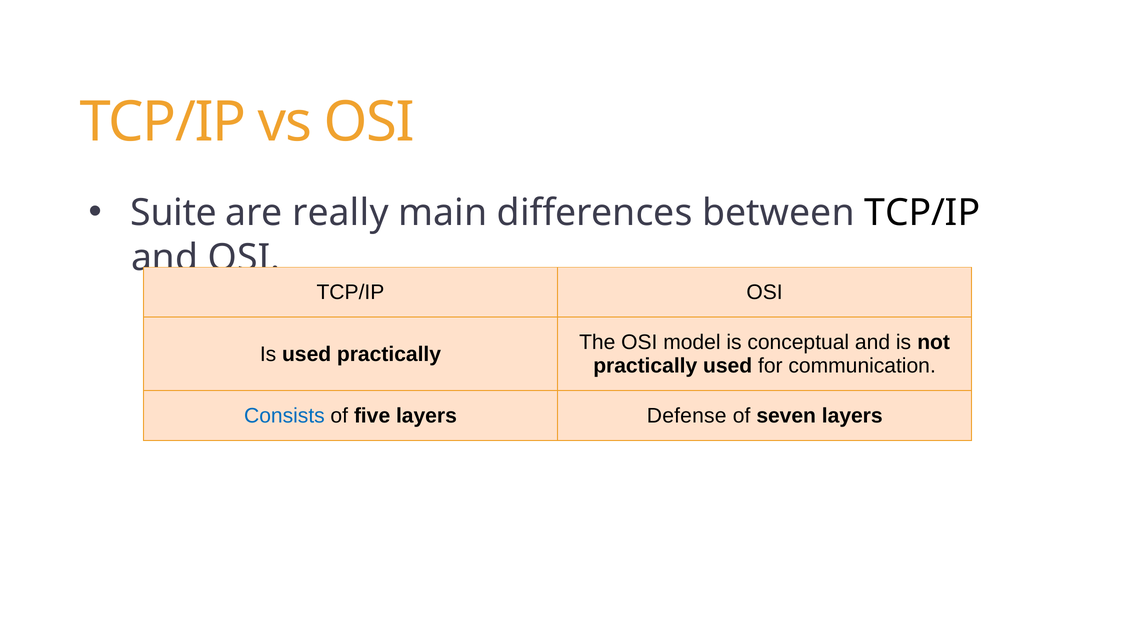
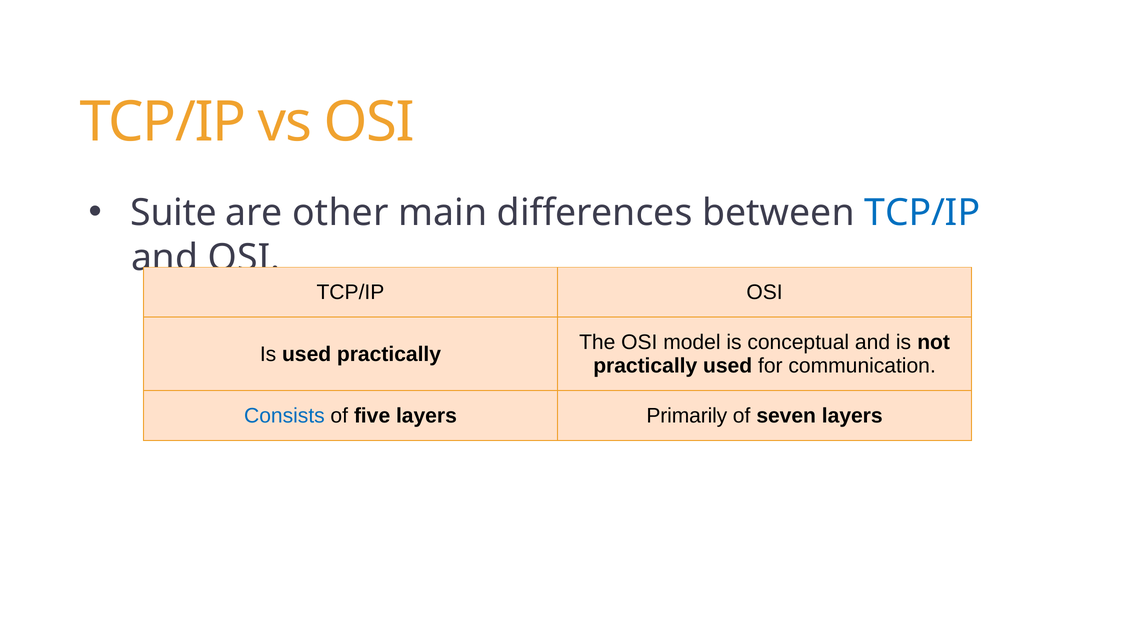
really: really -> other (340, 213)
TCP/IP colour: black -> blue (922, 213)
Defense: Defense -> Primarily (687, 416)
